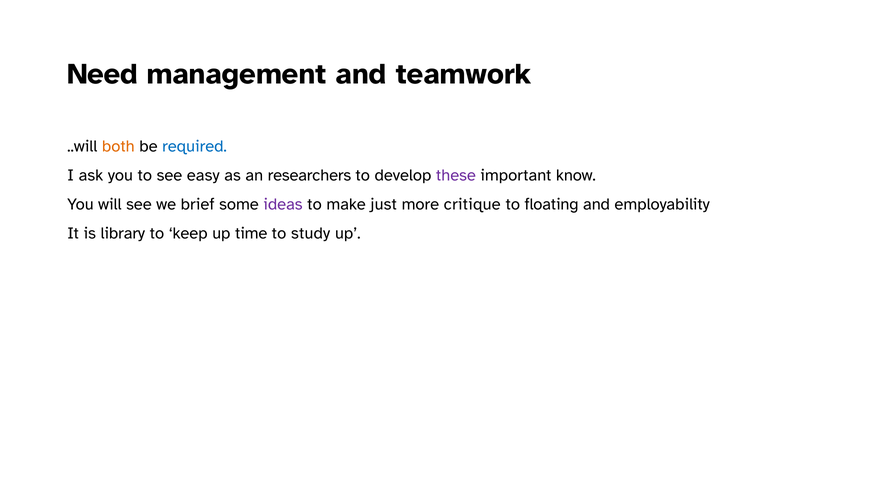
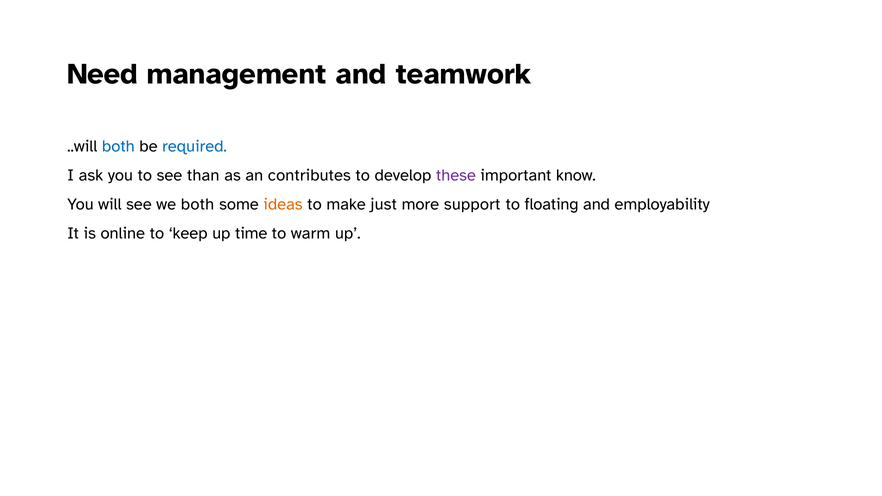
both colour: orange -> blue (118, 146)
easy: easy -> than (203, 175)
researchers: researchers -> contributes (309, 175)
we brief: brief -> both (198, 205)
ideas colour: purple -> orange (283, 205)
critique: critique -> support (472, 205)
library: library -> online (123, 234)
study: study -> warm (311, 234)
